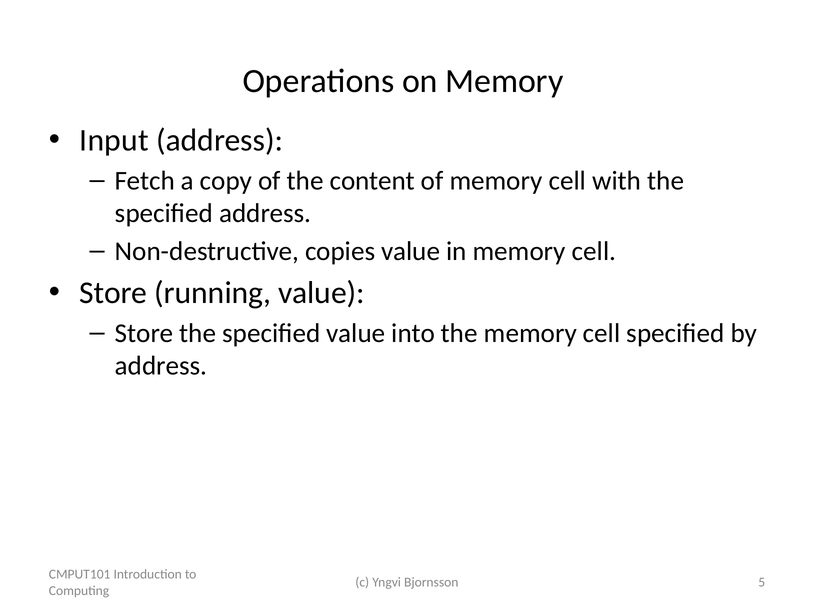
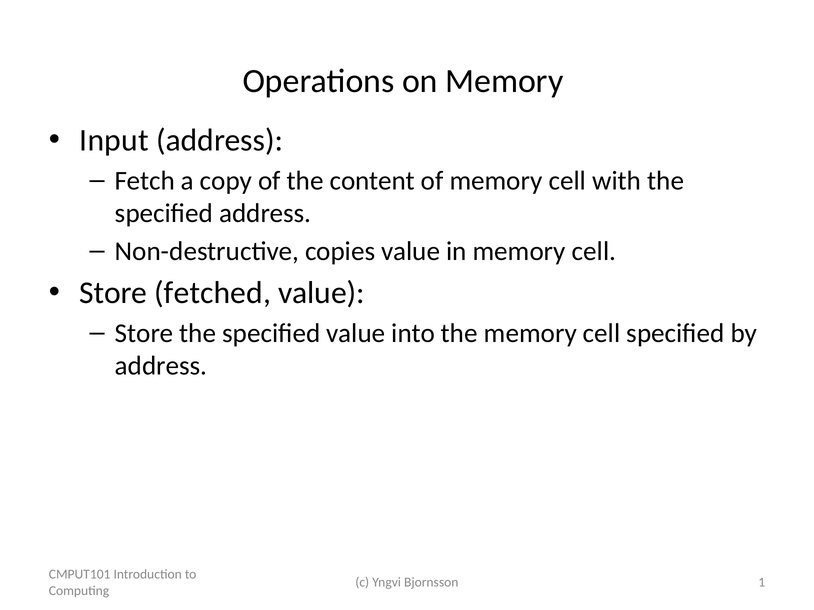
running: running -> fetched (213, 293)
5: 5 -> 1 (762, 583)
